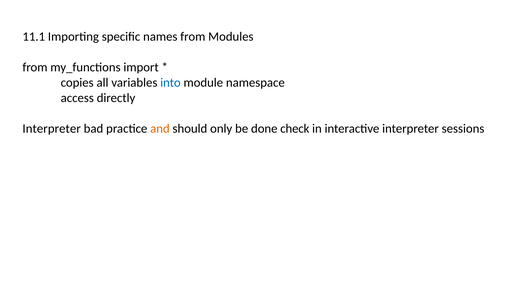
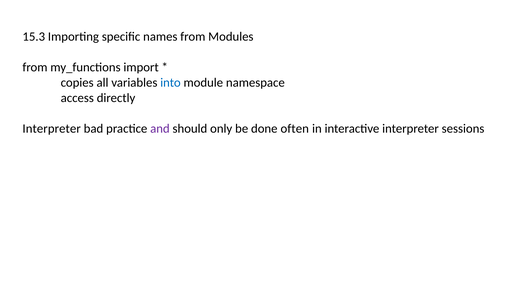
11.1: 11.1 -> 15.3 (34, 37)
and colour: orange -> purple (160, 129)
check: check -> often (295, 129)
